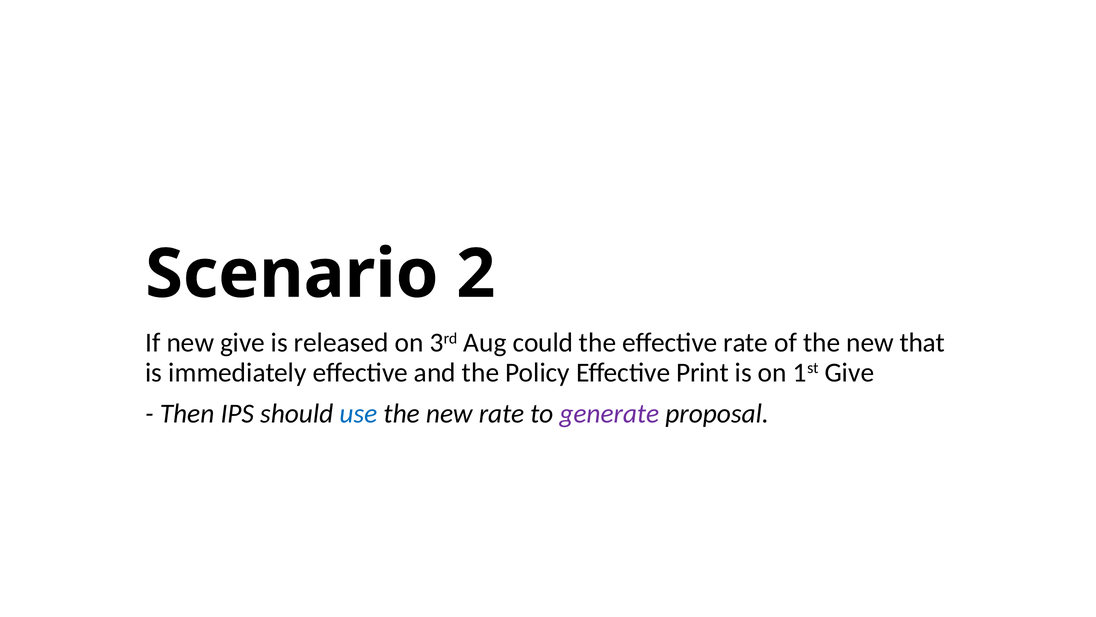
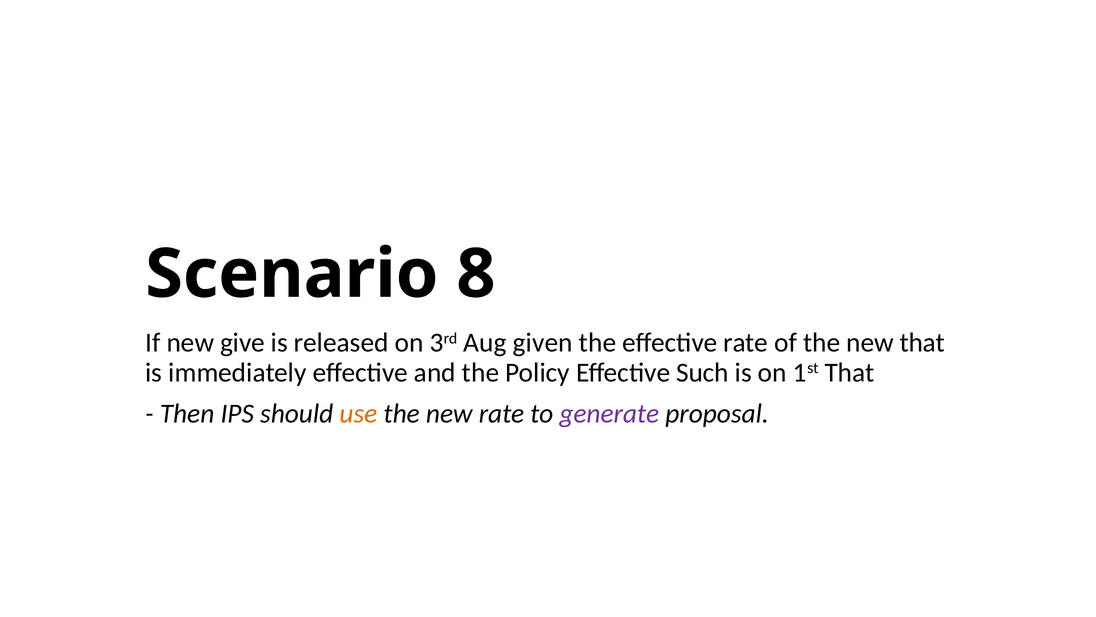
2: 2 -> 8 (476, 274)
could: could -> given (543, 343)
Print: Print -> Such (702, 372)
1st Give: Give -> That (849, 372)
use colour: blue -> orange (358, 413)
